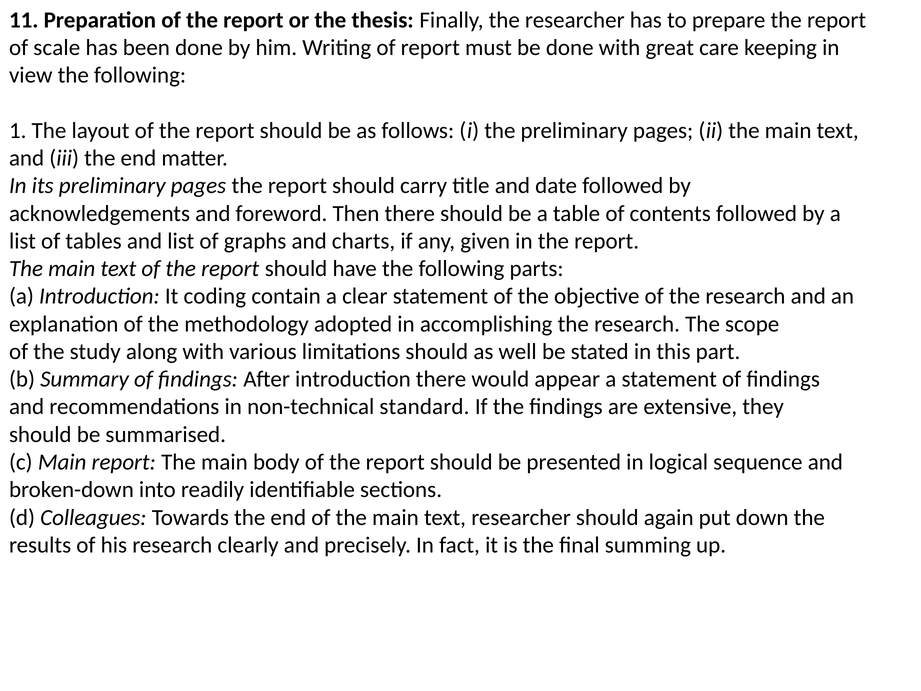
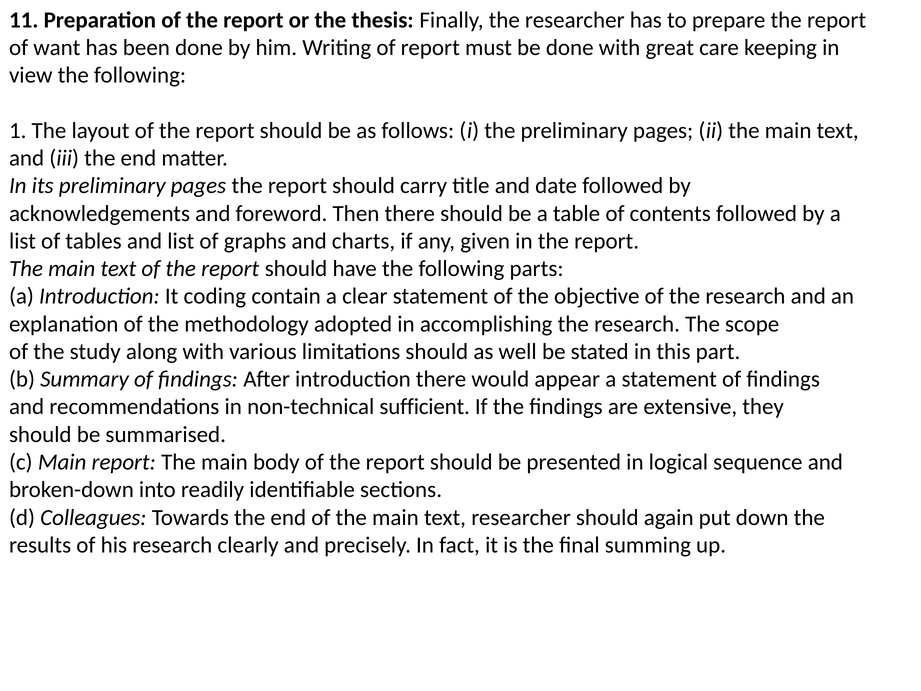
scale: scale -> want (57, 48)
standard: standard -> sufficient (425, 407)
